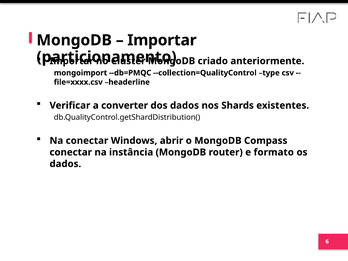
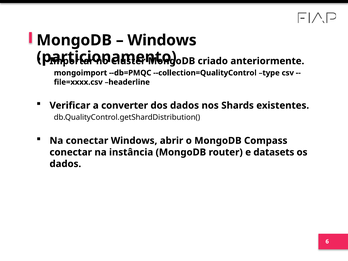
Importar: Importar -> Windows (162, 40)
formato: formato -> datasets (274, 152)
